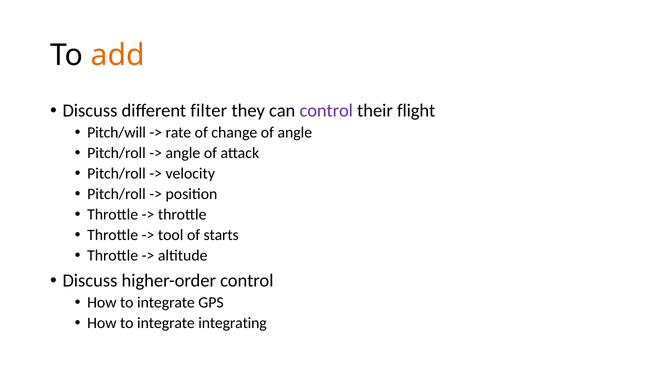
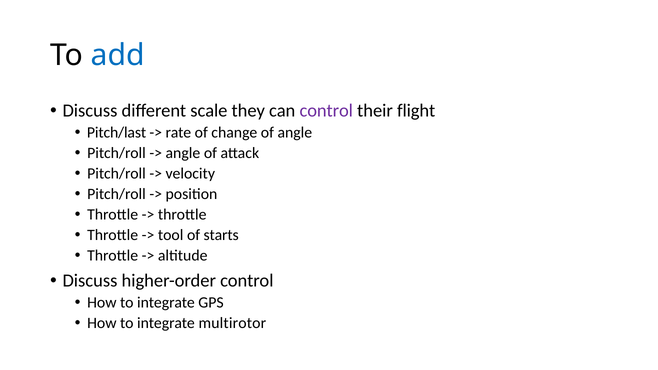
add colour: orange -> blue (118, 55)
filter: filter -> scale (209, 111)
Pitch/will: Pitch/will -> Pitch/last (117, 133)
integrating: integrating -> multirotor (232, 323)
